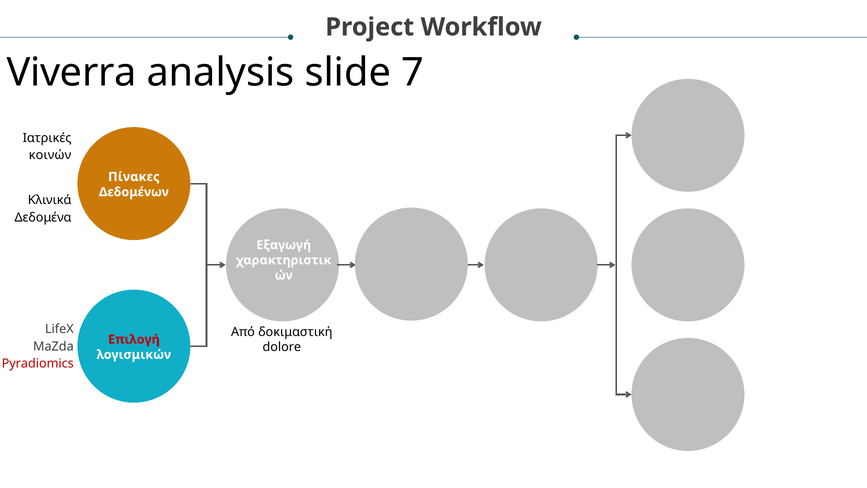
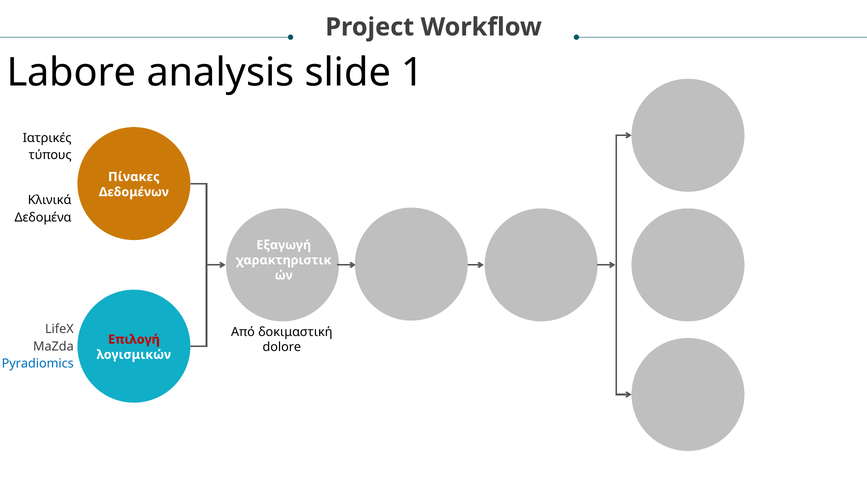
Viverra: Viverra -> Labore (71, 73)
7: 7 -> 1 (413, 73)
κοινών: κοινών -> τύπους (50, 155)
Pyradiomics colour: red -> blue (38, 363)
